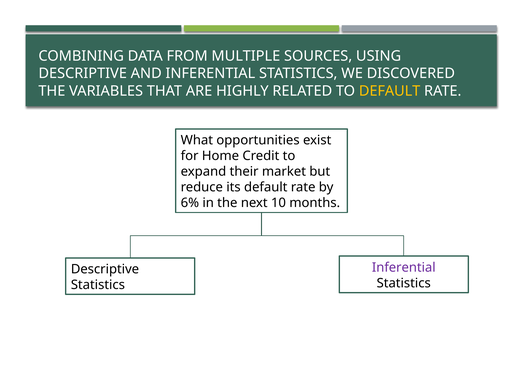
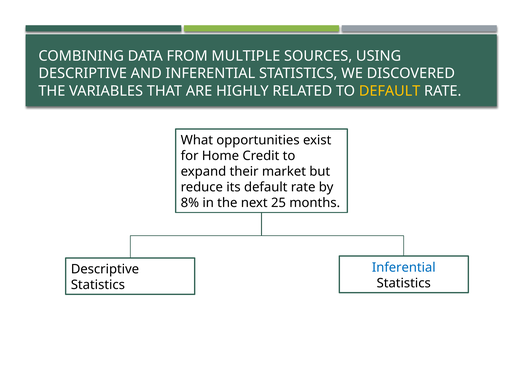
6%: 6% -> 8% (190, 203)
10: 10 -> 25 (279, 203)
Inferential colour: purple -> blue (404, 268)
